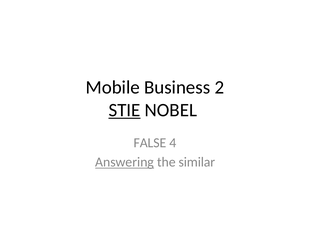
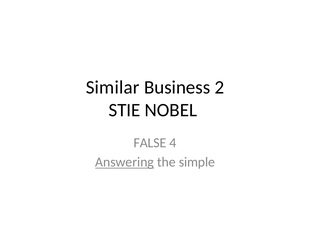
Mobile: Mobile -> Similar (113, 87)
STIE underline: present -> none (125, 110)
similar: similar -> simple (197, 162)
